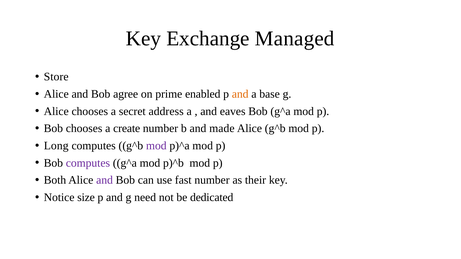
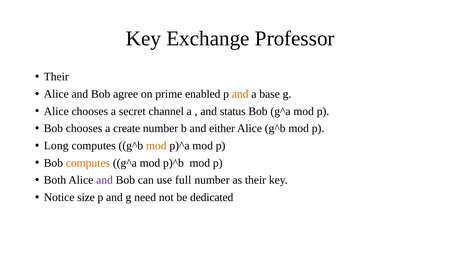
Managed: Managed -> Professor (295, 39)
Store: Store -> Their (56, 77)
address: address -> channel (166, 111)
eaves: eaves -> status (233, 111)
made: made -> either (222, 129)
mod colour: purple -> orange (156, 146)
computes colour: purple -> orange (88, 163)
fast: fast -> full (183, 180)
